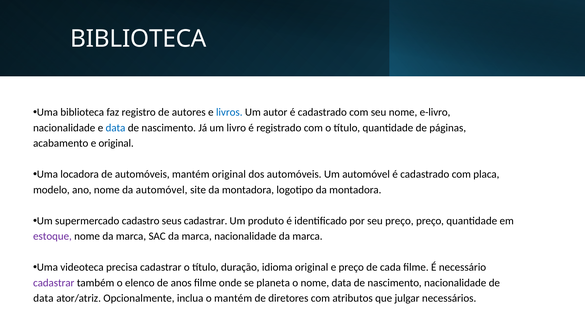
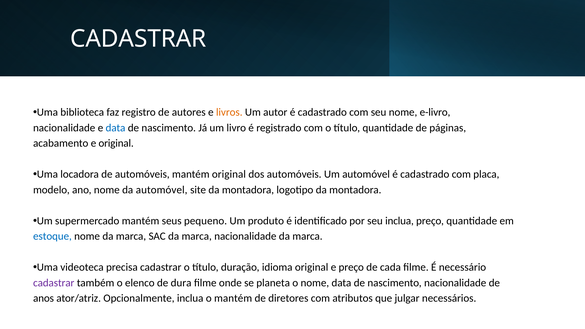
BIBLIOTECA: BIBLIOTECA -> CADASTRAR (138, 39)
livros colour: blue -> orange (229, 112)
supermercado cadastro: cadastro -> mantém (141, 221)
seus cadastrar: cadastrar -> pequeno (206, 221)
seu preço: preço -> inclua (399, 221)
estoque colour: purple -> blue (52, 236)
anos: anos -> dura (181, 283)
data: data -> anos (44, 298)
